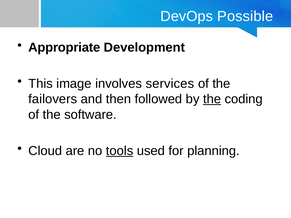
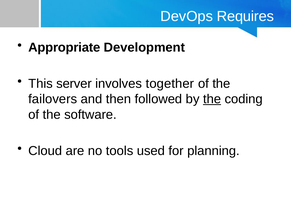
Possible: Possible -> Requires (245, 16)
image: image -> server (74, 84)
services: services -> together (170, 84)
tools underline: present -> none (120, 151)
